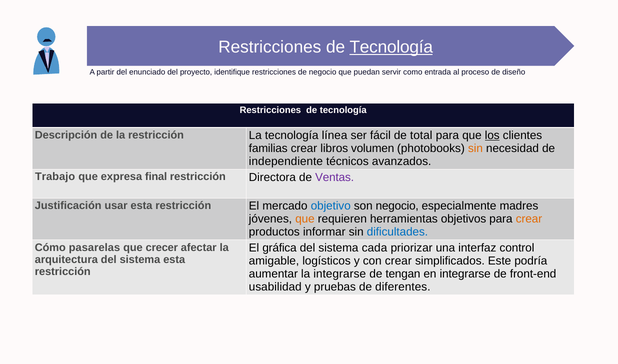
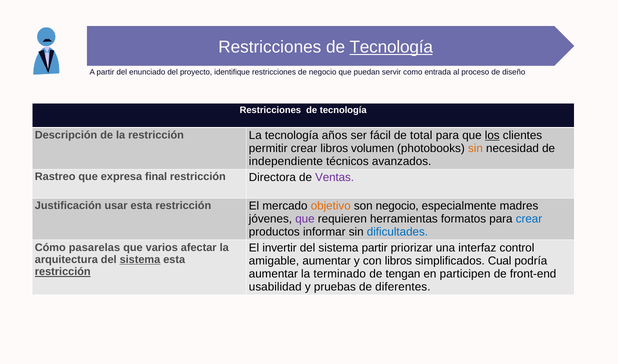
línea: línea -> años (335, 136)
familias: familias -> permitir (268, 149)
Trabajo: Trabajo -> Rastreo (55, 177)
objetivo colour: blue -> orange (331, 206)
que colour: orange -> purple (305, 219)
objetivos: objetivos -> formatos (464, 219)
crear colour: orange -> blue (529, 219)
crecer: crecer -> varios (162, 248)
gráfica: gráfica -> invertir (280, 248)
sistema cada: cada -> partir (375, 248)
sistema underline: none -> present (140, 260)
amigable logísticos: logísticos -> aumentar (327, 261)
con crear: crear -> libros (398, 261)
Este: Este -> Cual (500, 261)
restricción underline: none -> present (63, 272)
la integrarse: integrarse -> terminado (340, 274)
en integrarse: integrarse -> participen (465, 274)
